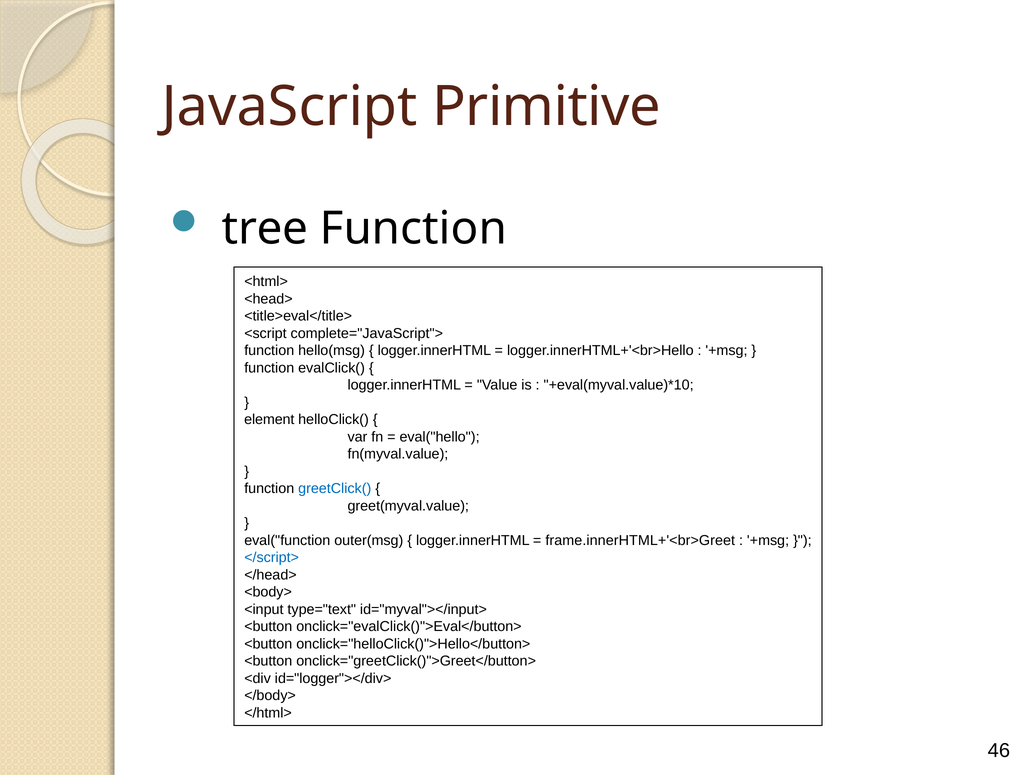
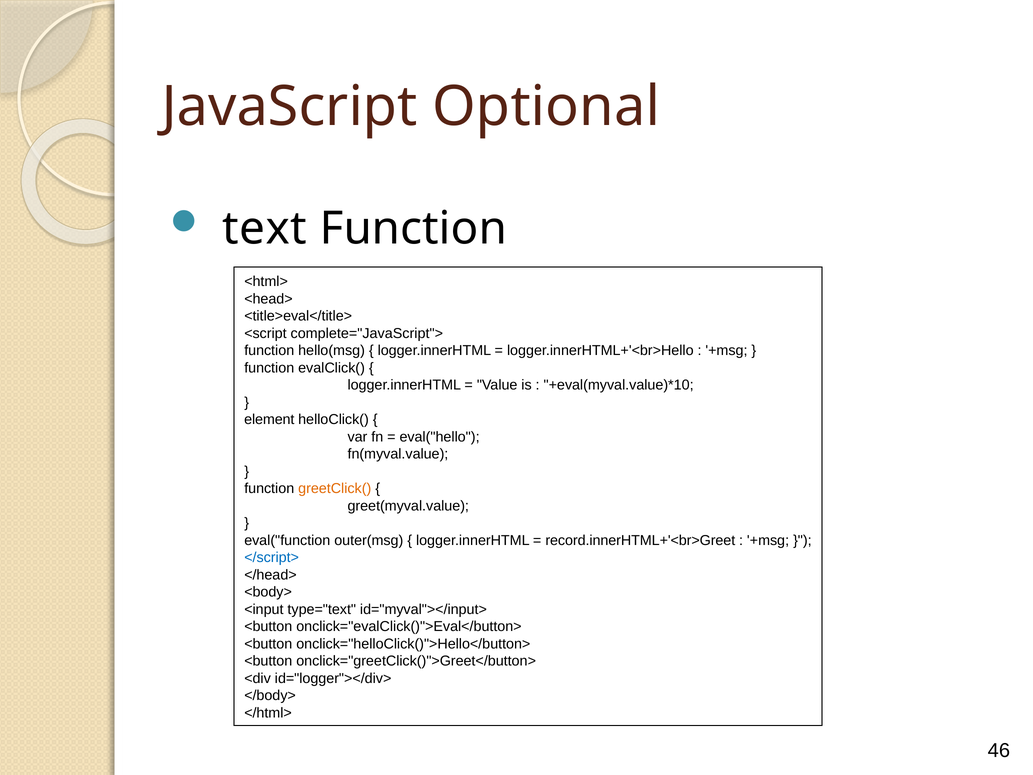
Primitive: Primitive -> Optional (546, 107)
tree: tree -> text (265, 228)
greetClick( colour: blue -> orange (335, 488)
frame.innerHTML+'<br>Greet: frame.innerHTML+'<br>Greet -> record.innerHTML+'<br>Greet (640, 540)
